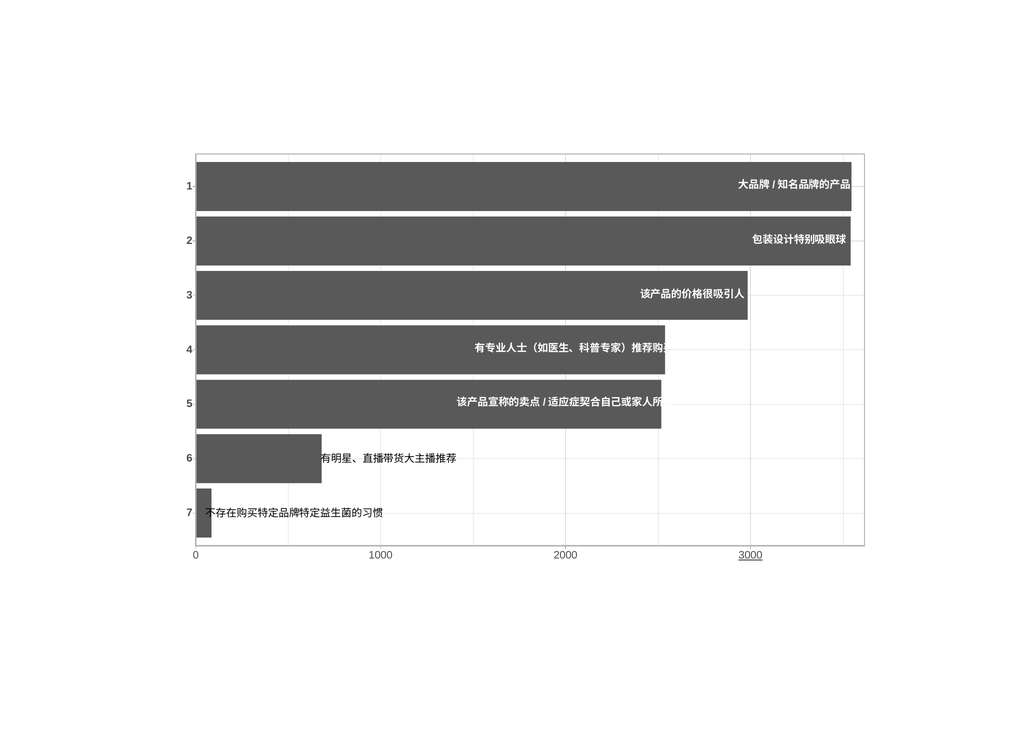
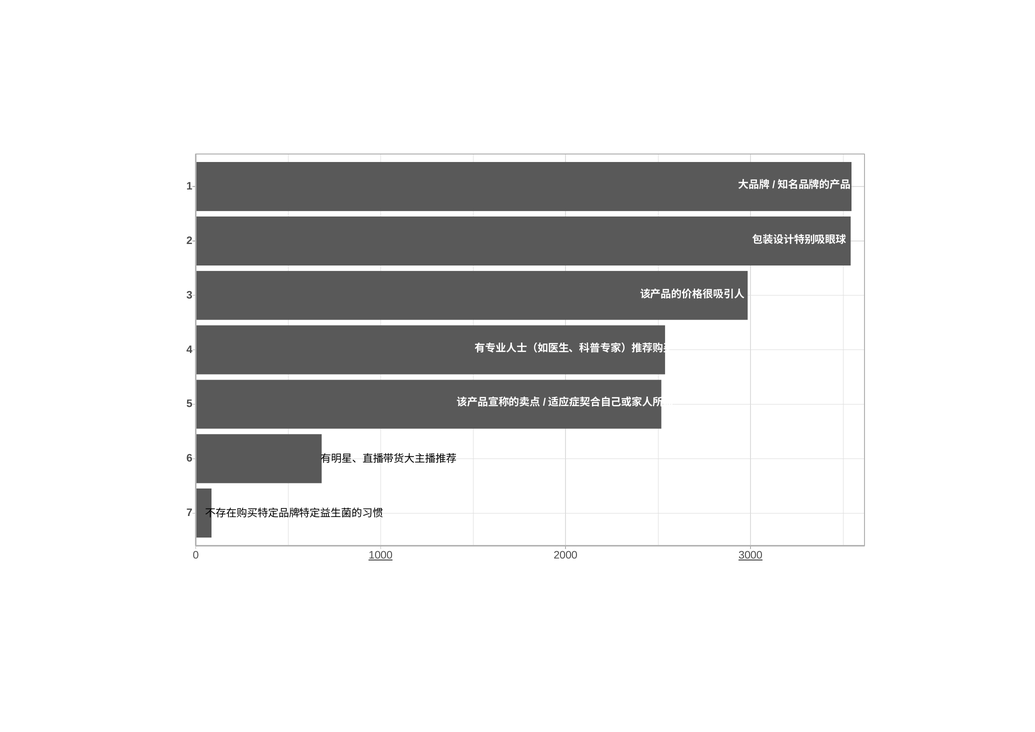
1000 underline: none -> present (381, 555)
